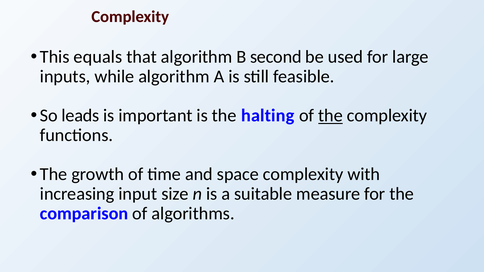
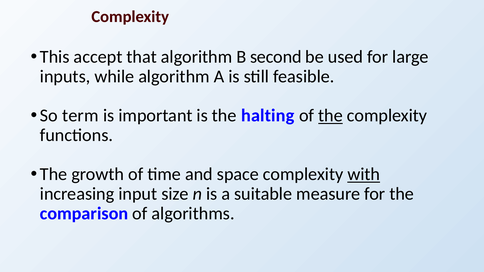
equals: equals -> accept (98, 57)
leads: leads -> term (80, 116)
with underline: none -> present (364, 174)
